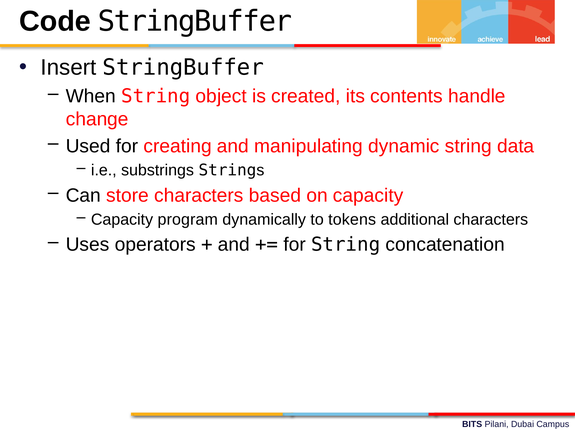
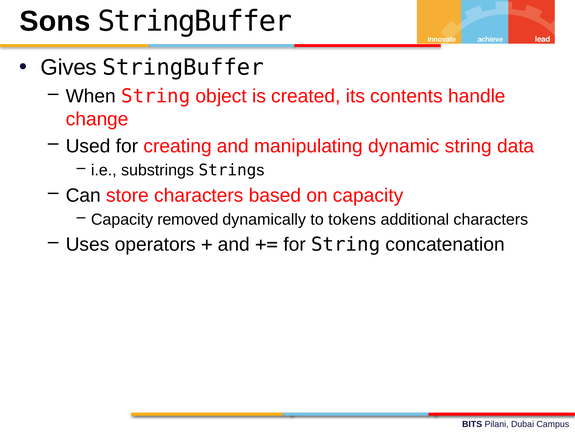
Code: Code -> Sons (55, 21)
Insert: Insert -> Gives (69, 67)
program: program -> removed (188, 219)
